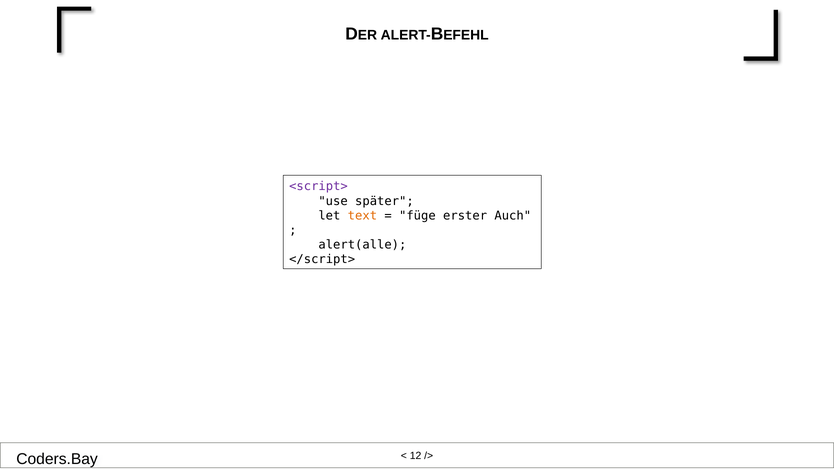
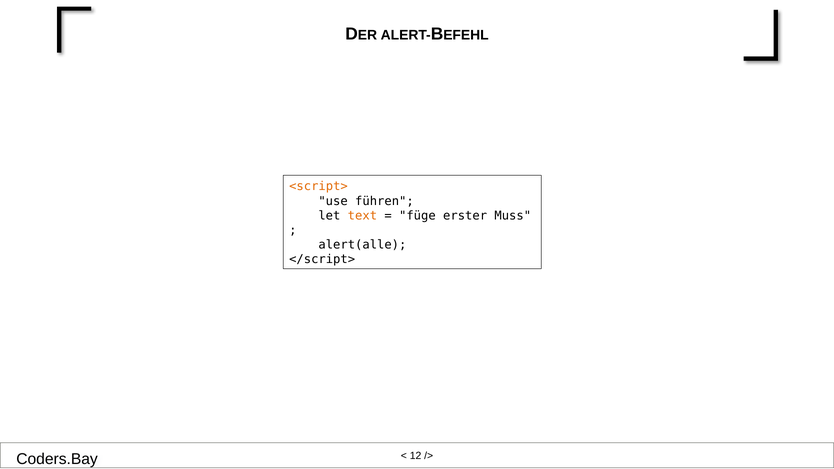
<script> colour: purple -> orange (318, 186)
später: später -> führen (384, 201)
Auch: Auch -> Muss (513, 216)
